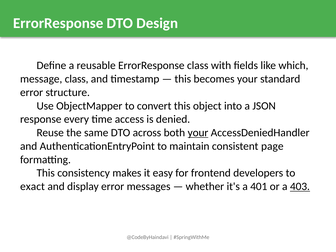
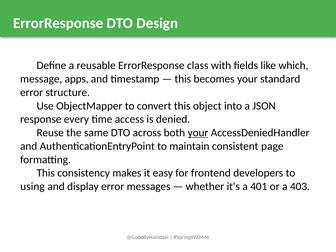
message class: class -> apps (77, 79)
exact: exact -> using (32, 186)
403 underline: present -> none (300, 186)
